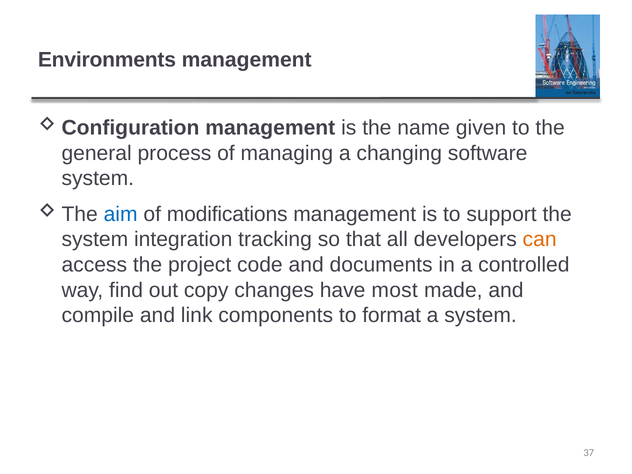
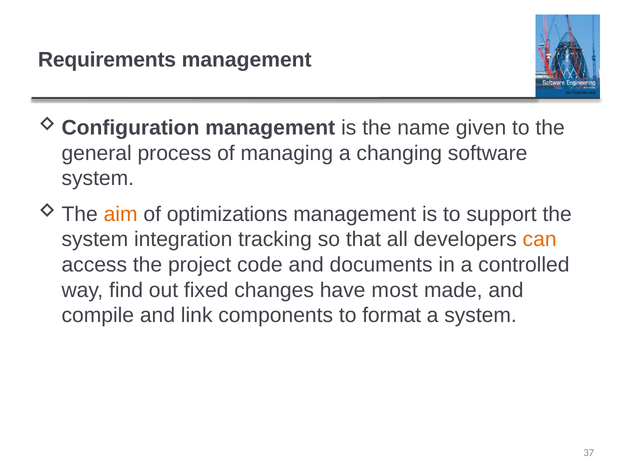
Environments: Environments -> Requirements (107, 60)
aim colour: blue -> orange (121, 214)
modifications: modifications -> optimizations (227, 214)
copy: copy -> fixed (206, 290)
